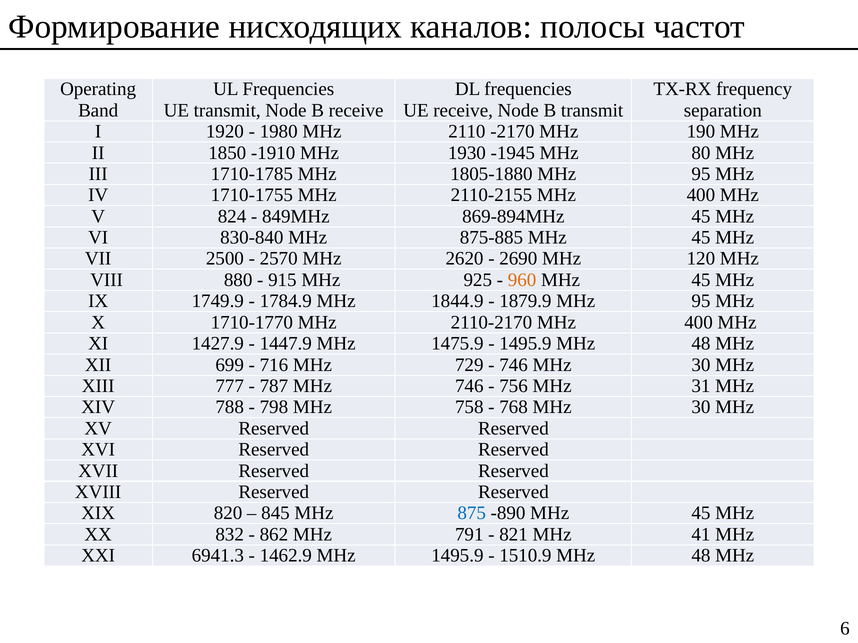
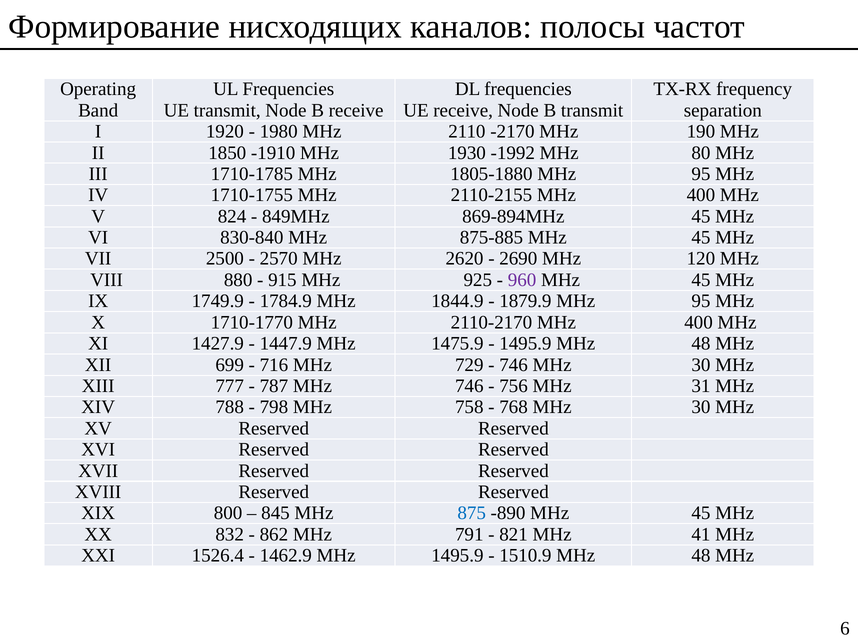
-1945: -1945 -> -1992 (513, 153)
960 colour: orange -> purple (522, 280)
820: 820 -> 800 (228, 514)
6941.3: 6941.3 -> 1526.4 (218, 556)
